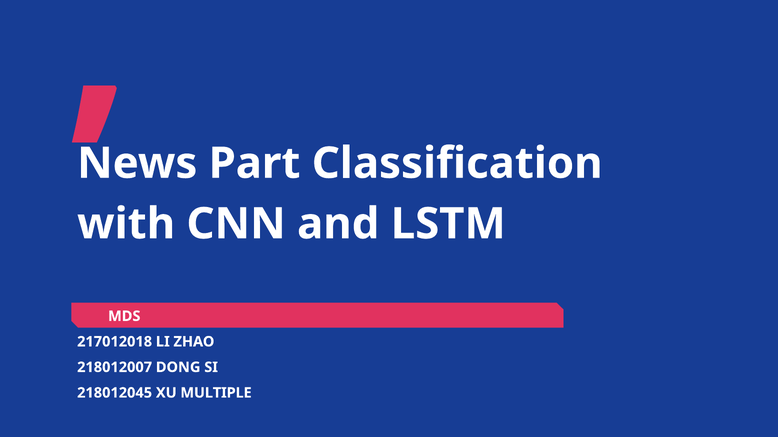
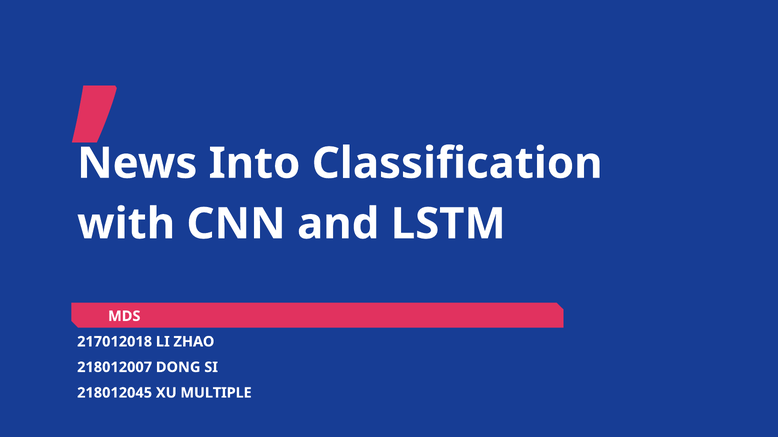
Part: Part -> Into (255, 164)
